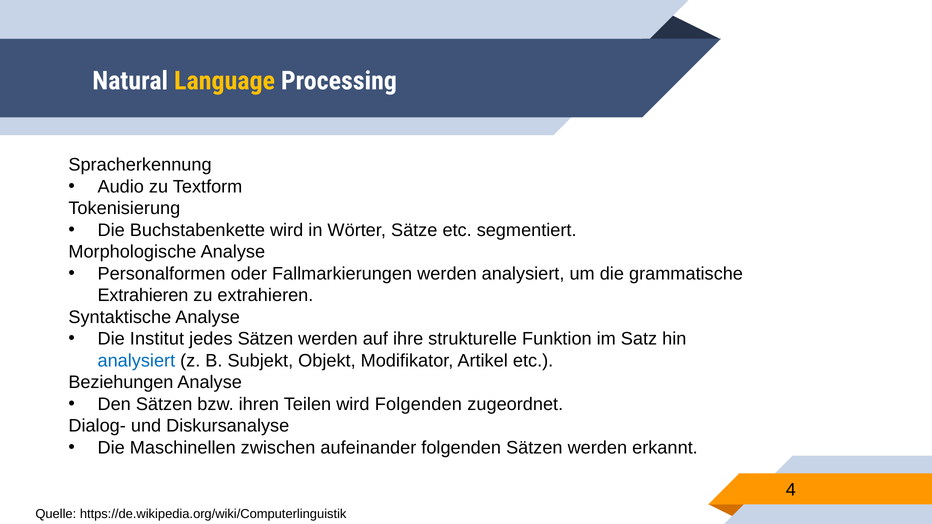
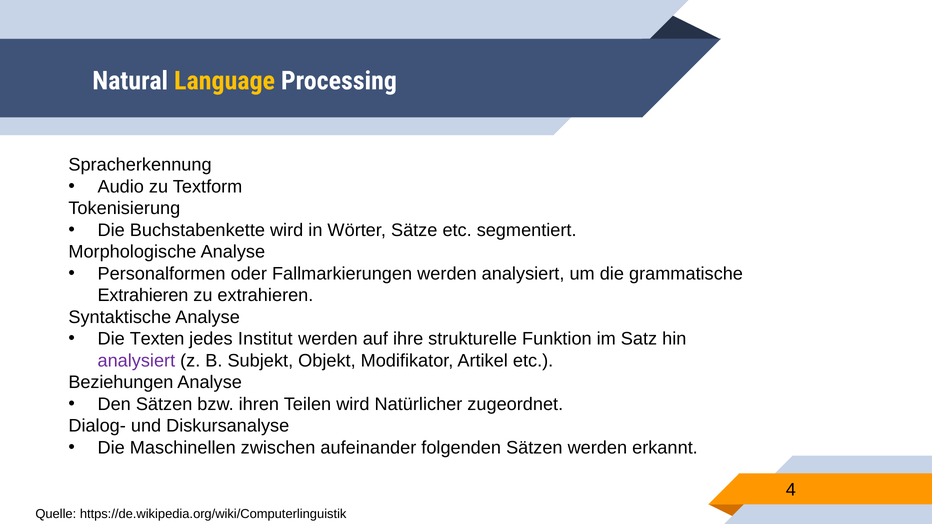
Institut: Institut -> Texten (157, 339)
jedes Sätzen: Sätzen -> Institut (265, 339)
analysiert colour: blue -> purple (136, 361)
wird Folgenden: Folgenden -> Natürlicher (418, 404)
